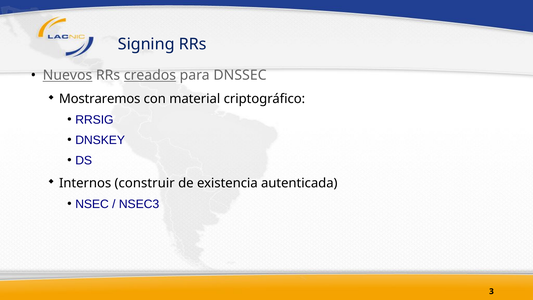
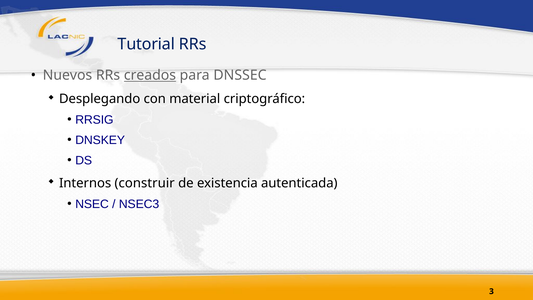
Signing: Signing -> Tutorial (146, 44)
Nuevos underline: present -> none (67, 75)
Mostraremos: Mostraremos -> Desplegando (100, 99)
